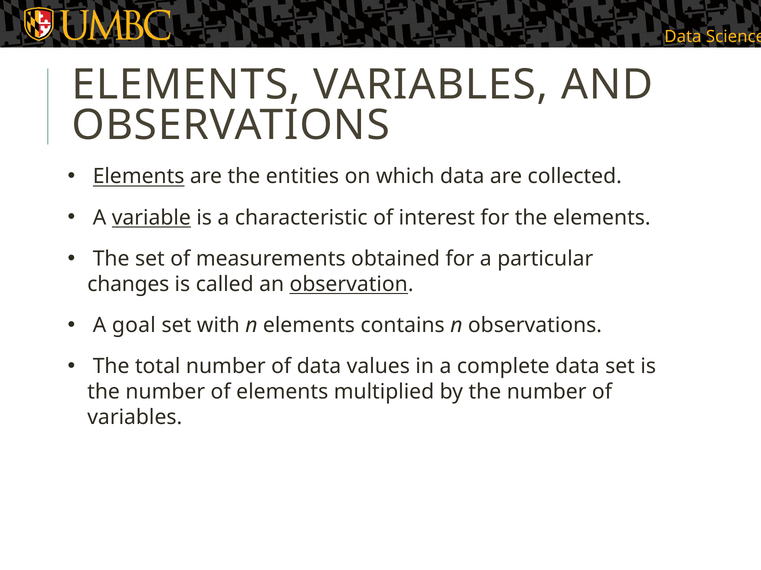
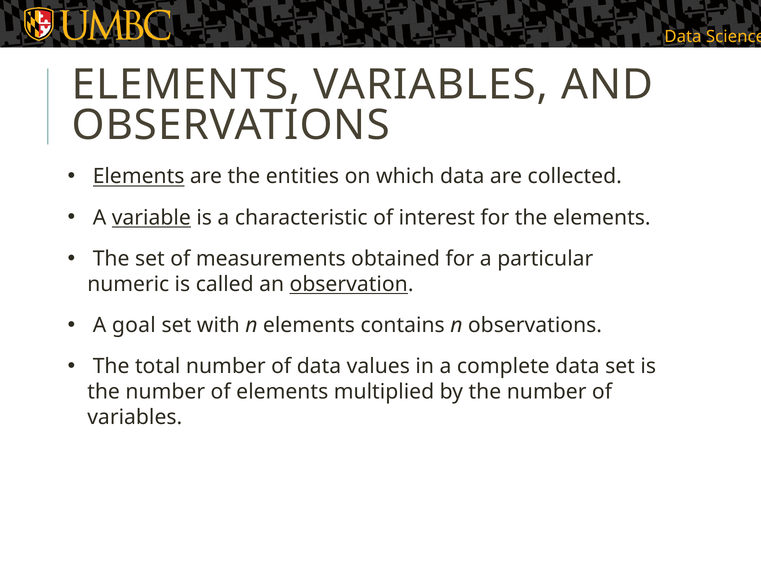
changes: changes -> numeric (128, 284)
